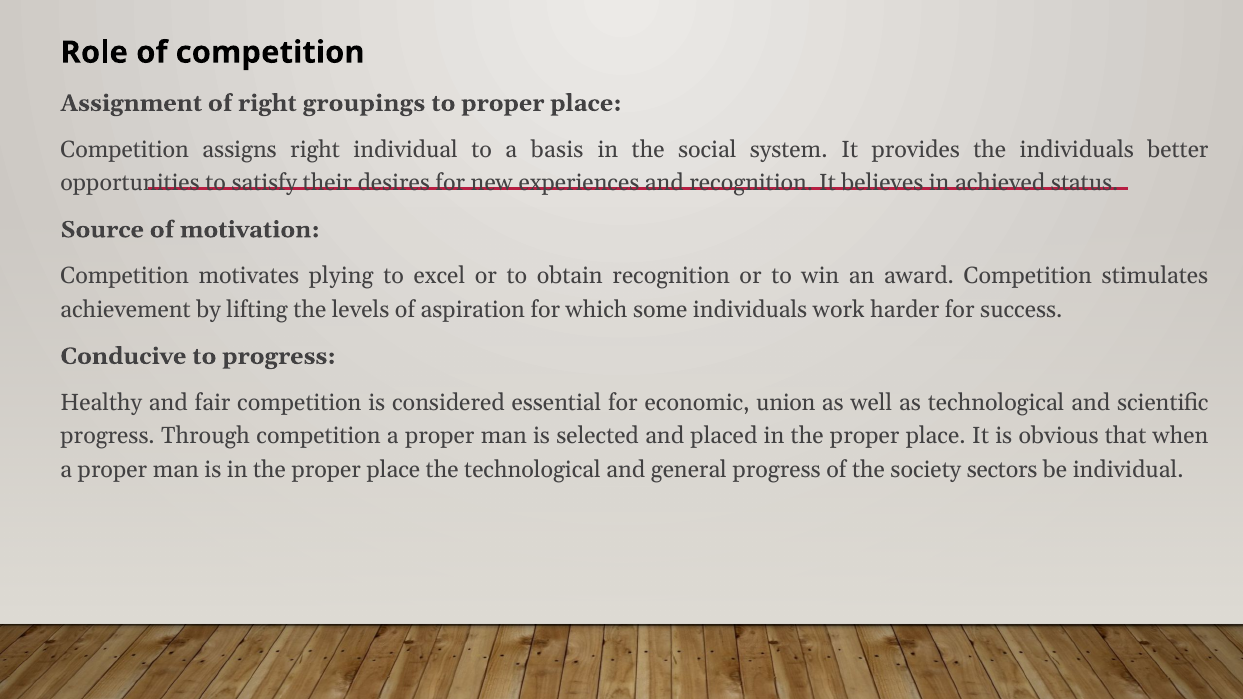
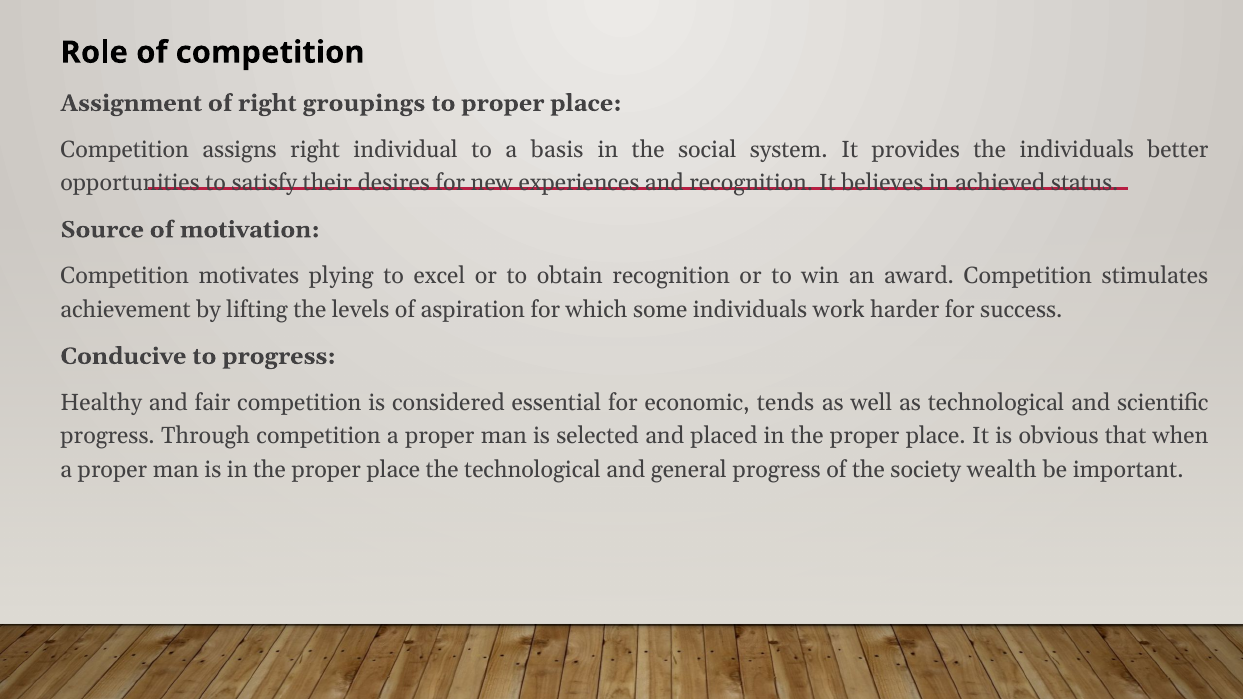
union: union -> tends (786, 403)
sectors: sectors -> wealth (1002, 470)
be individual: individual -> important (1128, 470)
